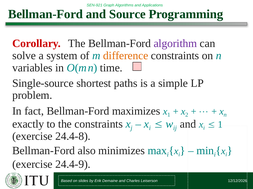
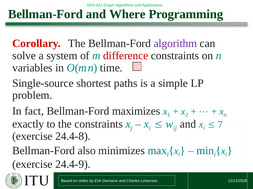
Source: Source -> Where (127, 14)
difference colour: orange -> red (126, 56)
1: 1 -> 7 (220, 125)
